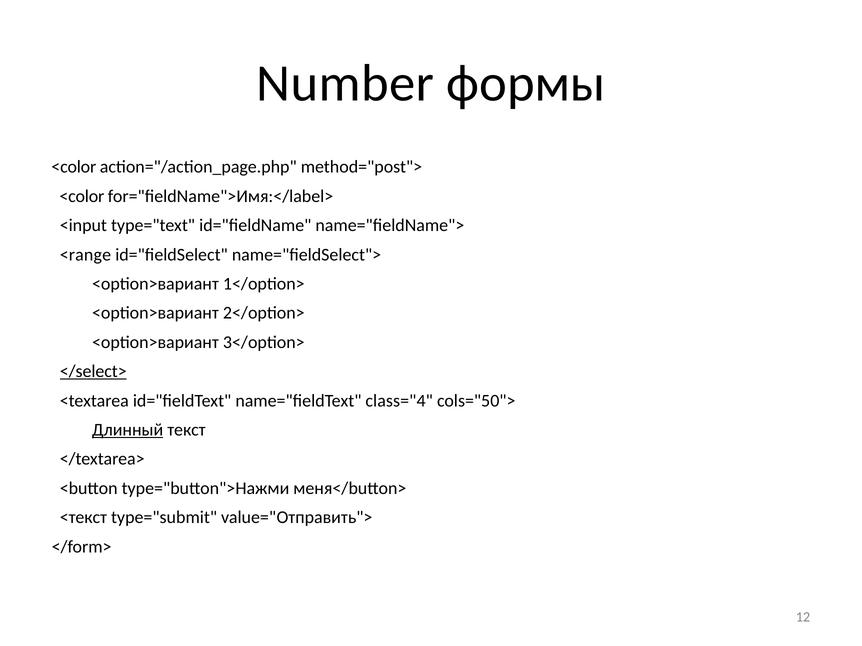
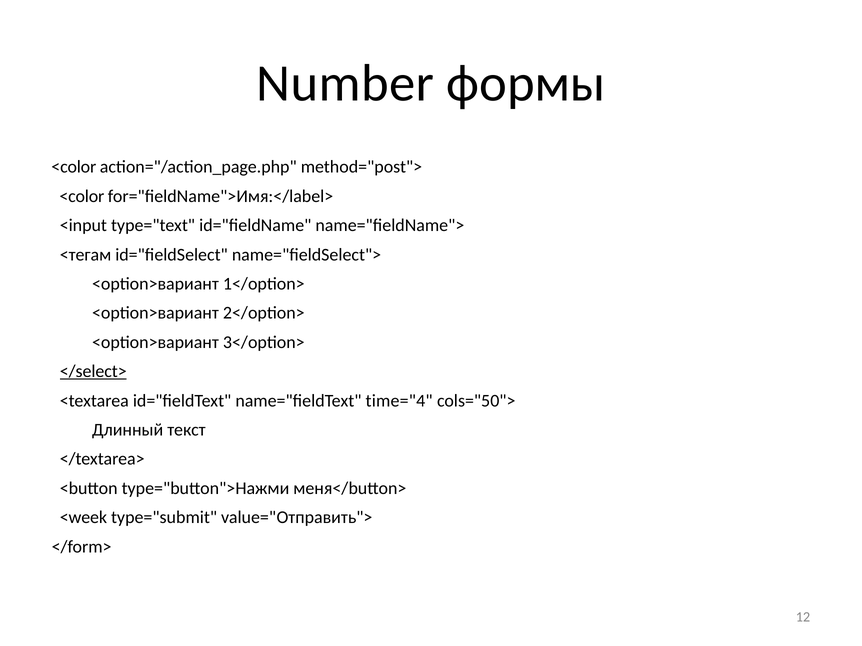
<range: <range -> <тегам (86, 255)
class="4: class="4 -> time="4 (399, 401)
Длинный underline: present -> none (128, 430)
<текст: <текст -> <week (83, 518)
